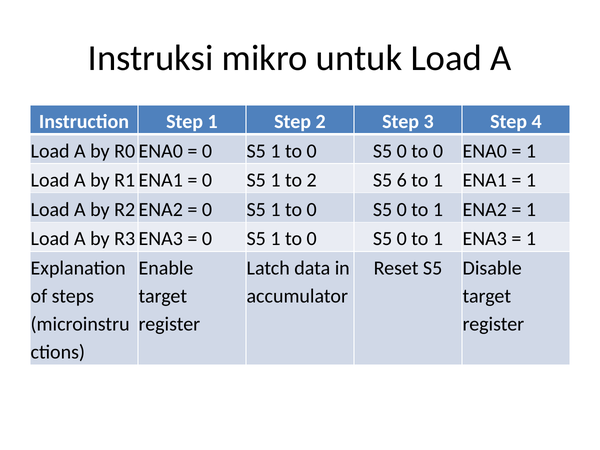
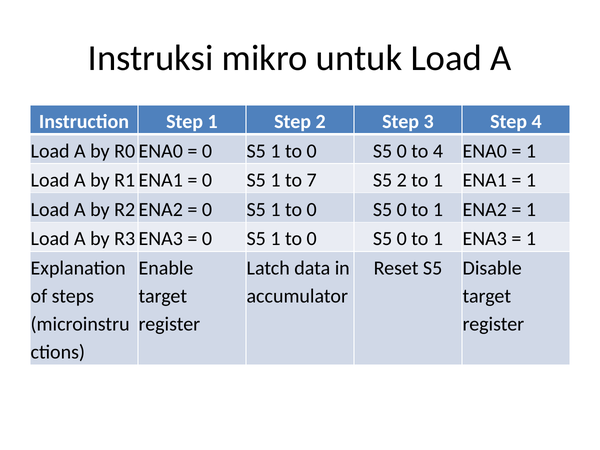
0 to 0: 0 -> 4 (438, 151)
to 2: 2 -> 7 (312, 180)
S5 6: 6 -> 2 (402, 180)
